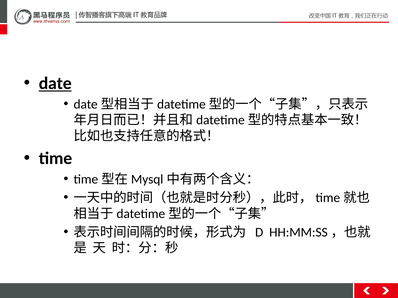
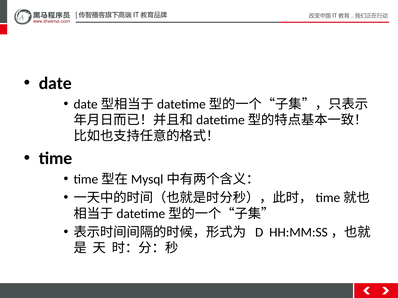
date underline: present -> none (55, 83)
